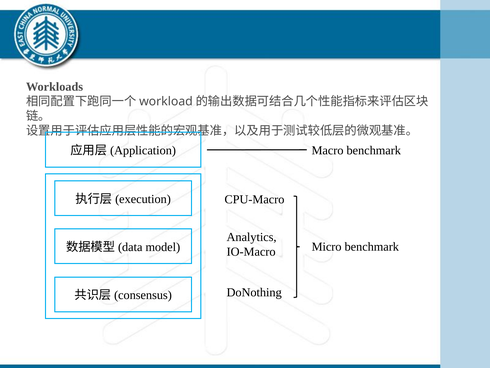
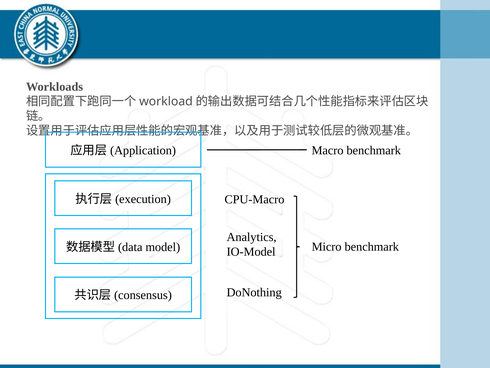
IO-Macro: IO-Macro -> IO-Model (251, 251)
